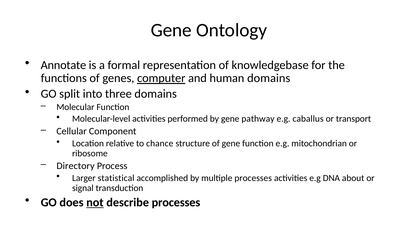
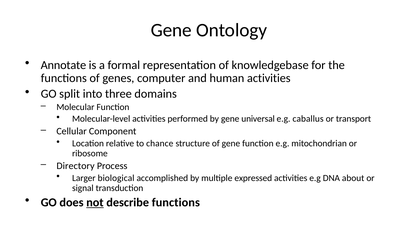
computer underline: present -> none (161, 78)
human domains: domains -> activities (269, 78)
pathway: pathway -> universal (258, 119)
statistical: statistical -> biological (116, 178)
multiple processes: processes -> expressed (253, 178)
describe processes: processes -> functions (176, 203)
